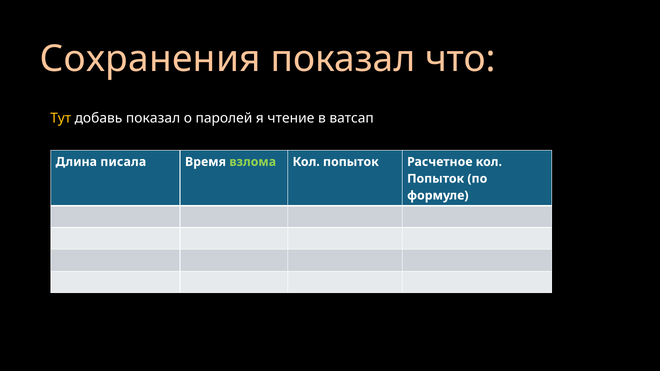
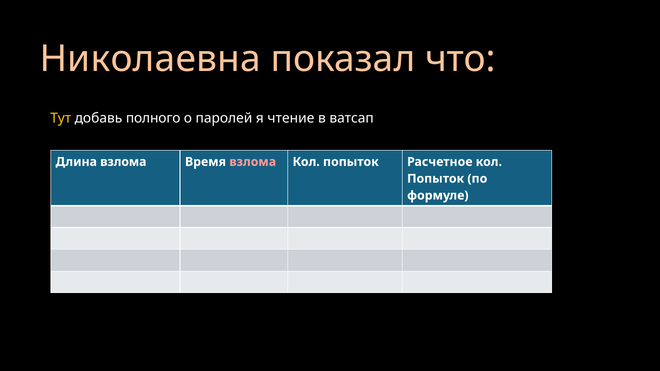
Сохранения: Сохранения -> Николаевна (150, 59)
добавь показал: показал -> полного (153, 118)
Длина писала: писала -> взлома (123, 162)
взлома colour: light green -> pink (253, 162)
